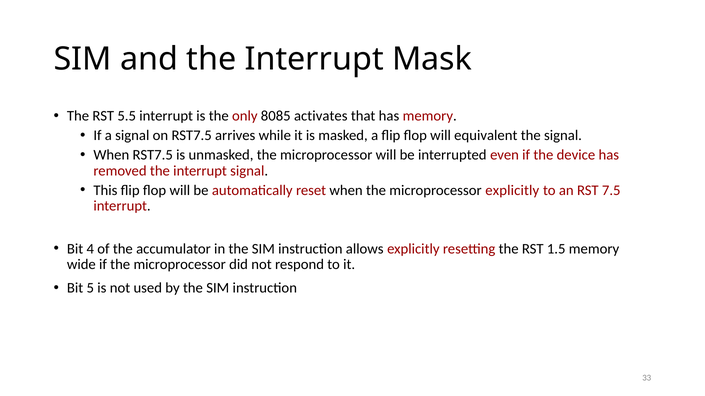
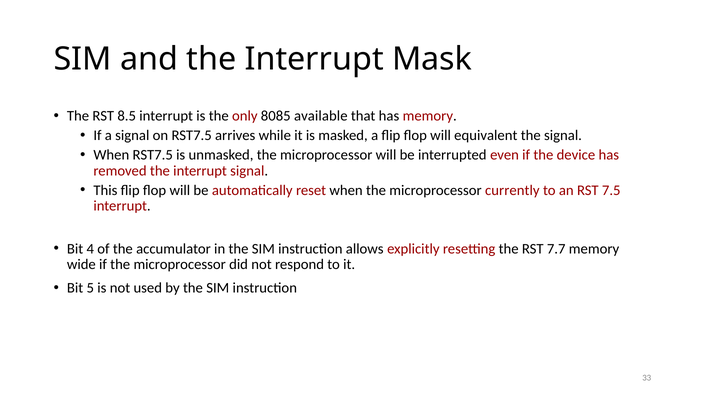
5.5: 5.5 -> 8.5 (127, 116)
activates: activates -> available (321, 116)
microprocessor explicitly: explicitly -> currently (512, 190)
1.5: 1.5 -> 7.7 (556, 249)
